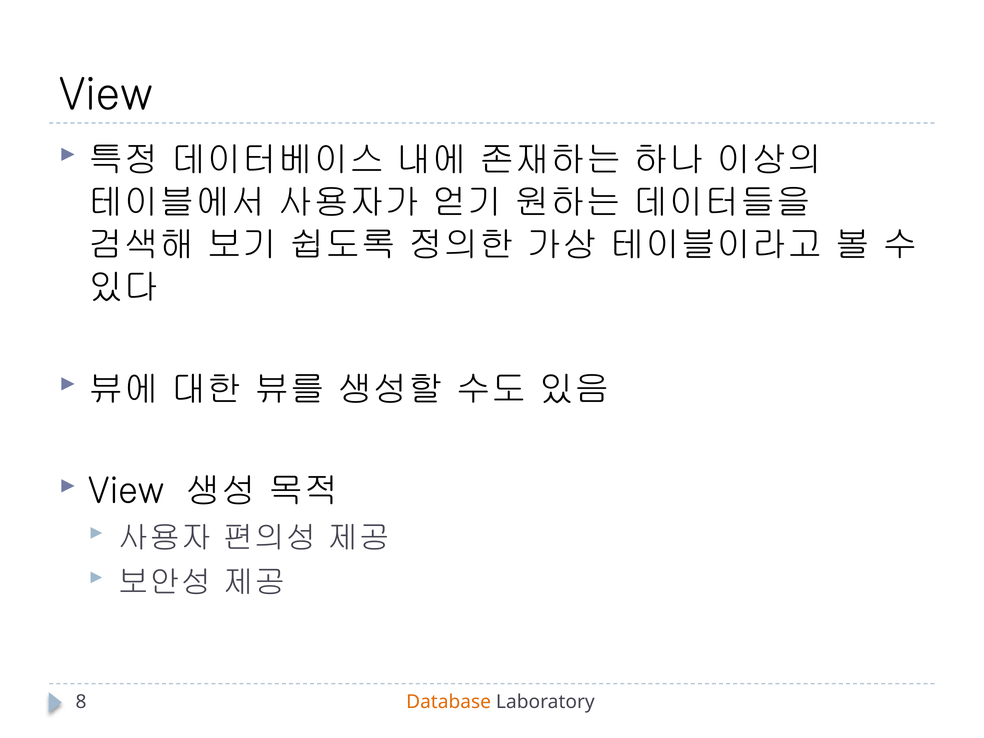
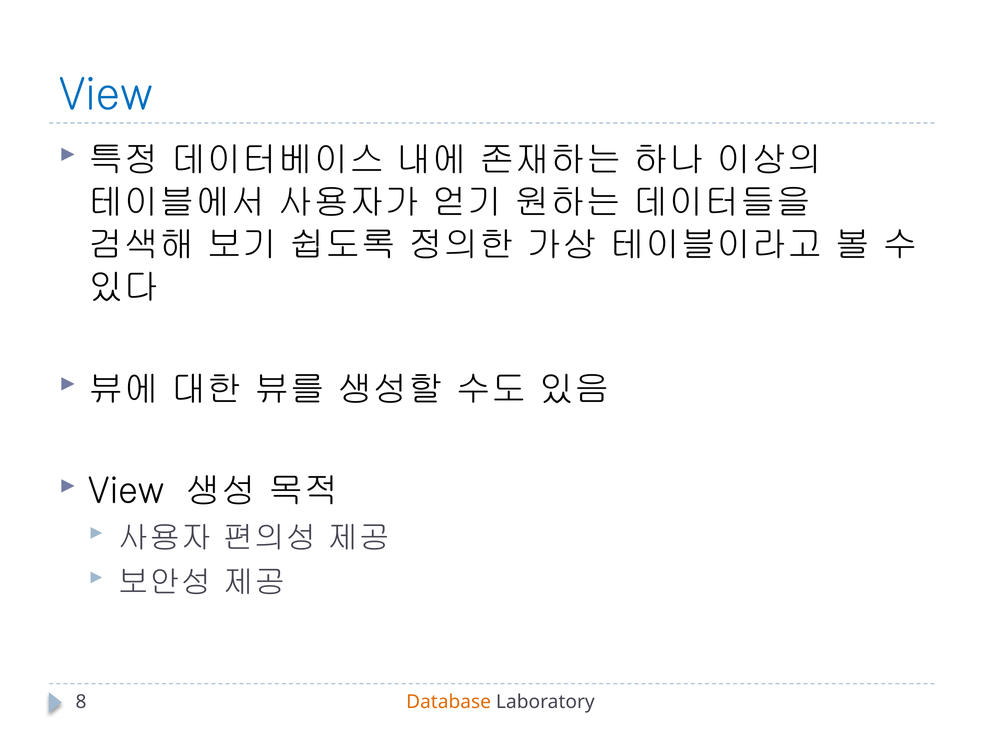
View colour: black -> blue (106, 95)
